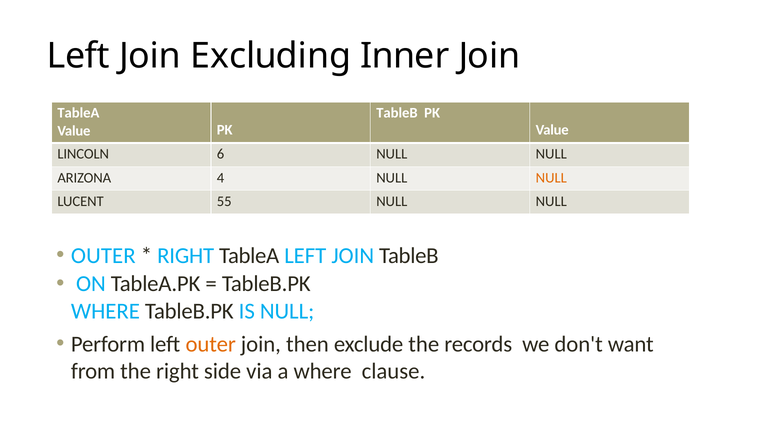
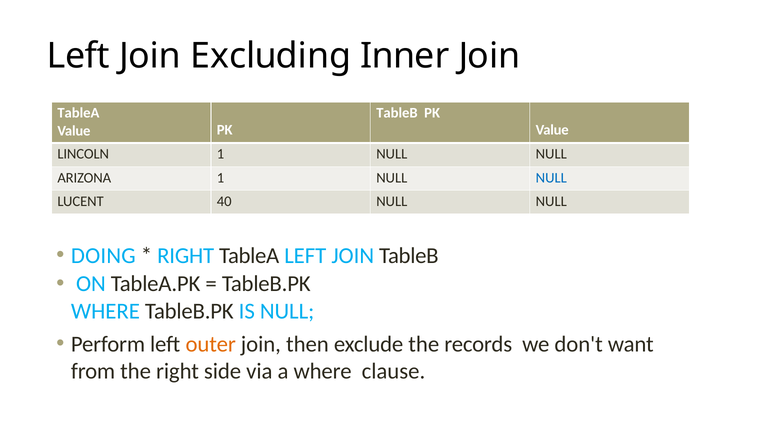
LINCOLN 6: 6 -> 1 (221, 154)
ARIZONA 4: 4 -> 1 (221, 178)
NULL colour: orange -> blue (551, 178)
55: 55 -> 40 (224, 202)
OUTER: OUTER -> DOING (103, 256)
